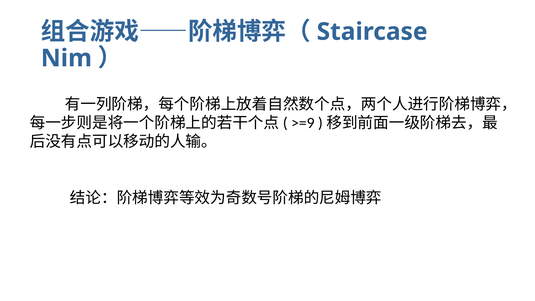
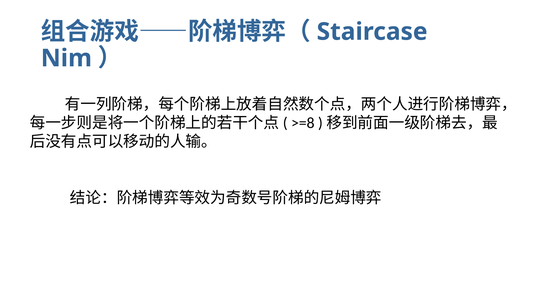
>=9: >=9 -> >=8 (303, 123)
